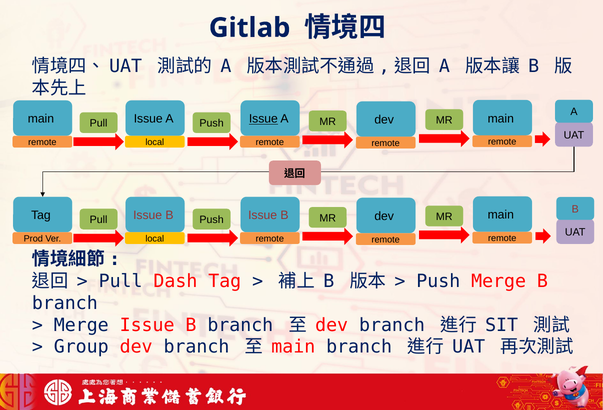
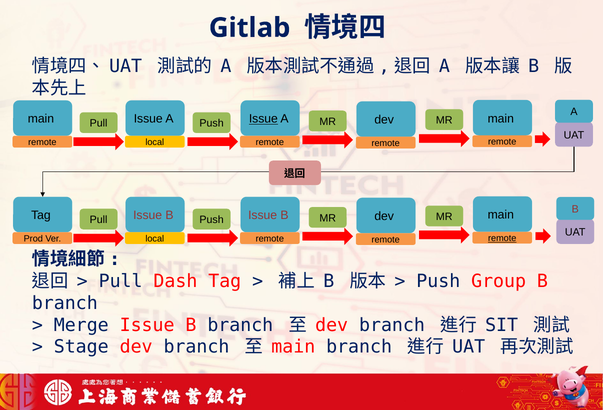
remote underline: none -> present (502, 238)
Push Merge: Merge -> Group (499, 281)
Group: Group -> Stage (81, 347)
